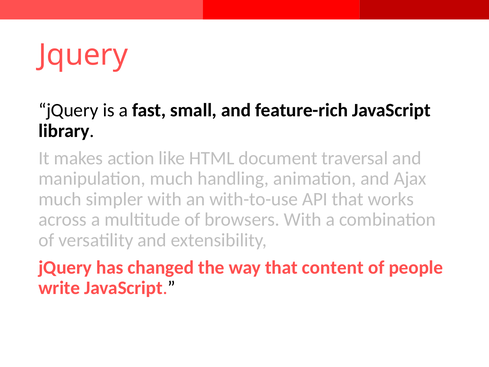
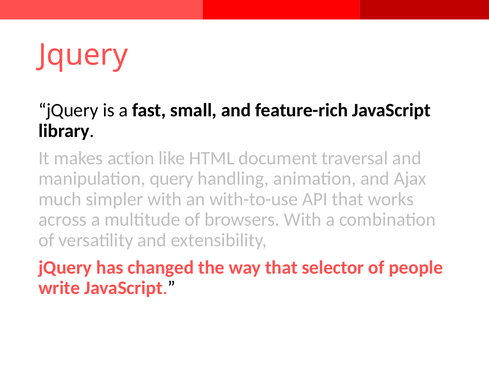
manipulation much: much -> query (172, 179)
content: content -> selector (333, 267)
